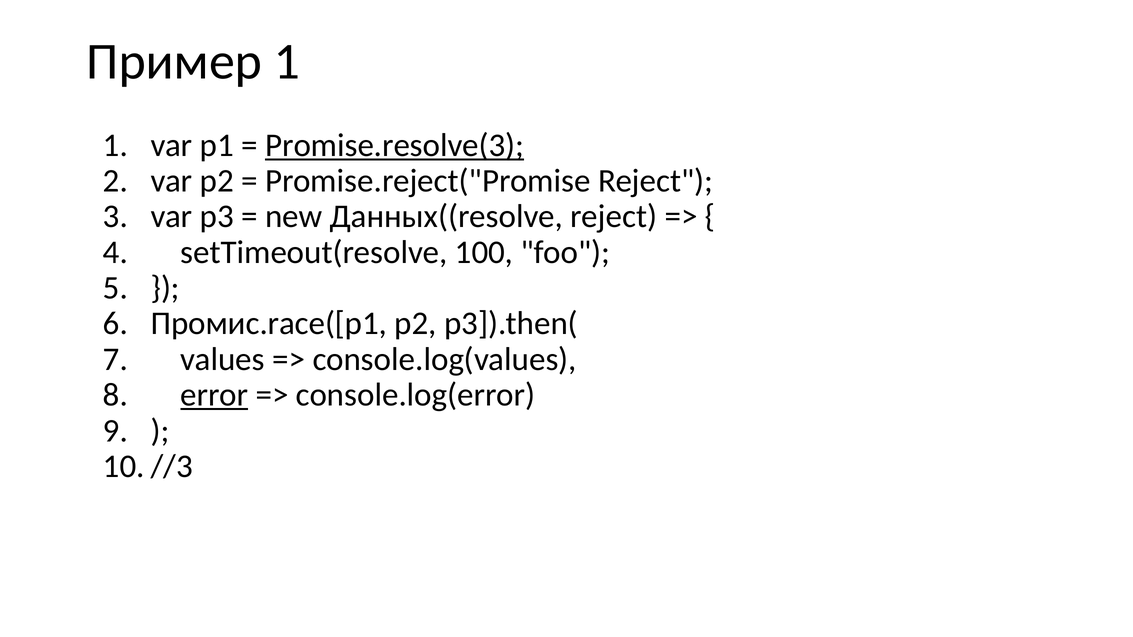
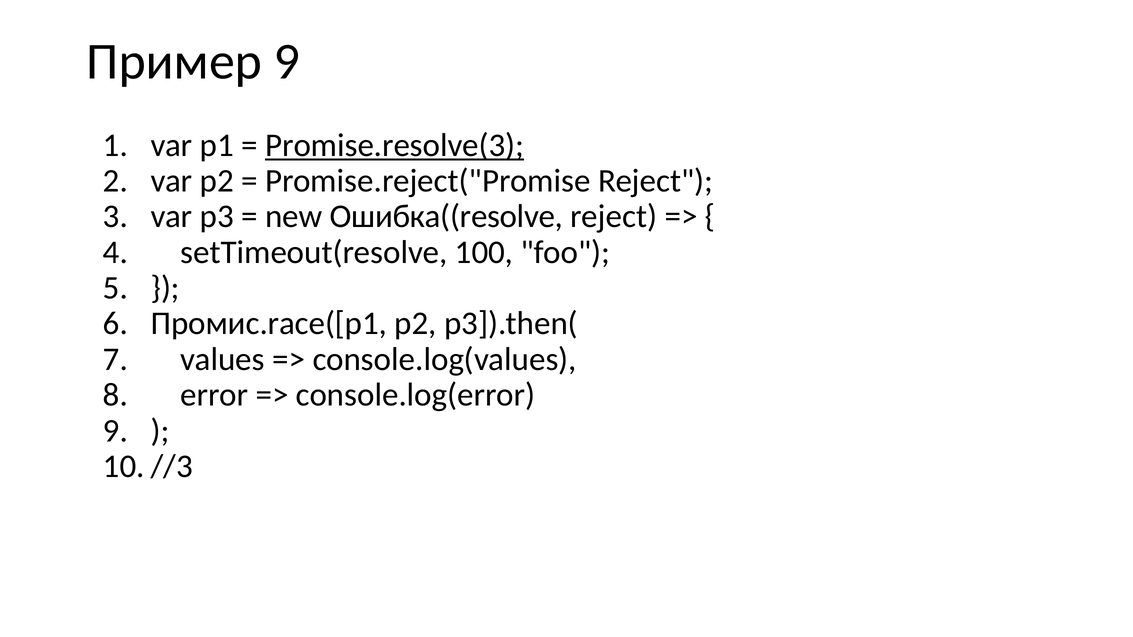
Пример 1: 1 -> 9 (287, 61)
Данных((resolve: Данных((resolve -> Ошибка((resolve (446, 217)
error underline: present -> none (214, 395)
